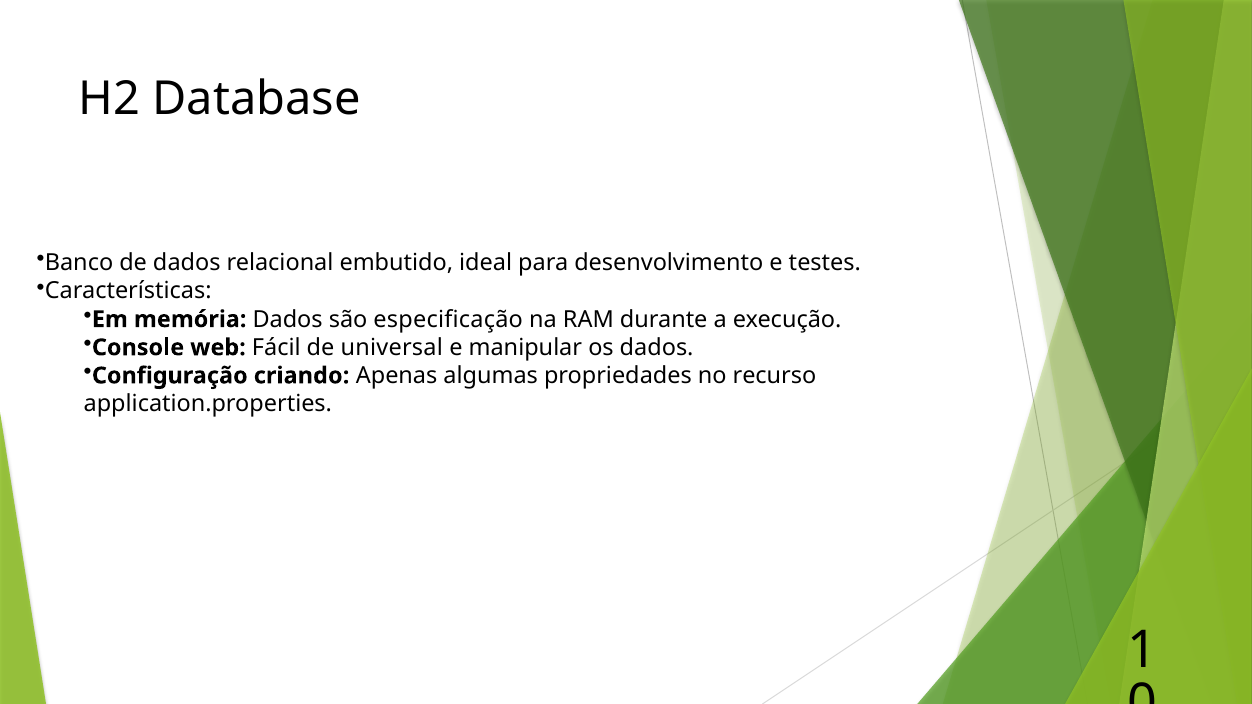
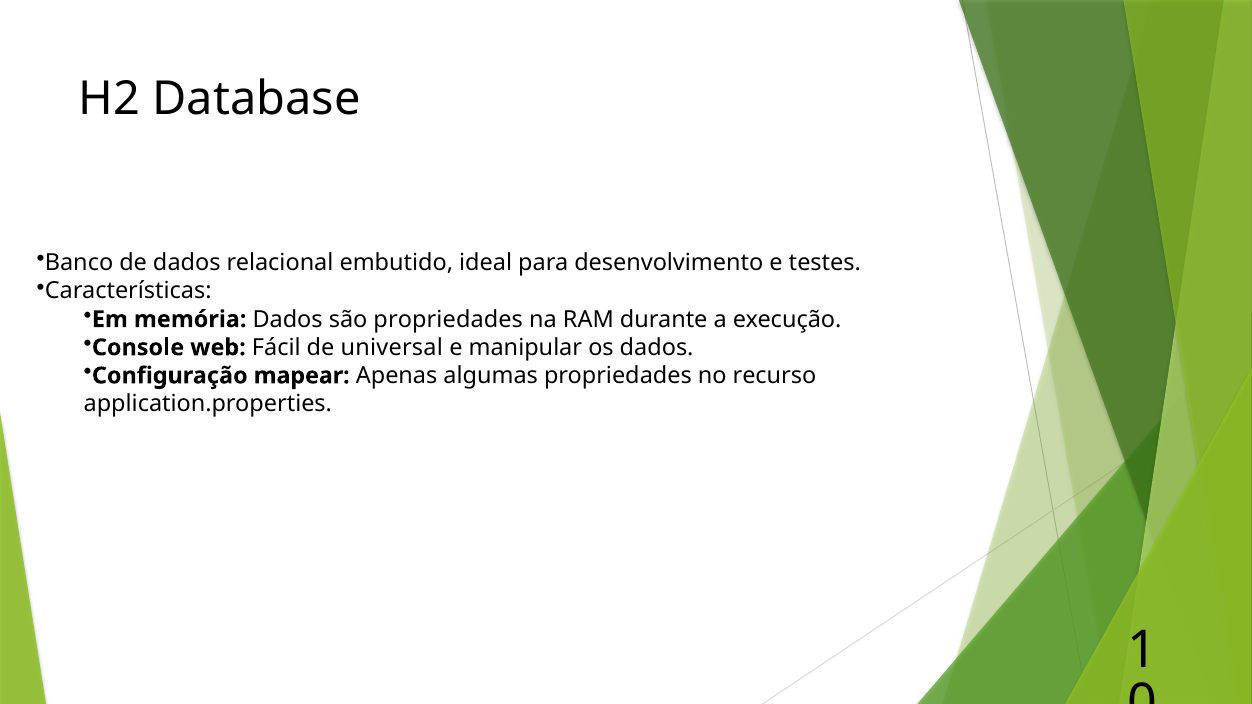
são especificação: especificação -> propriedades (448, 319)
criando: criando -> mapear (302, 376)
